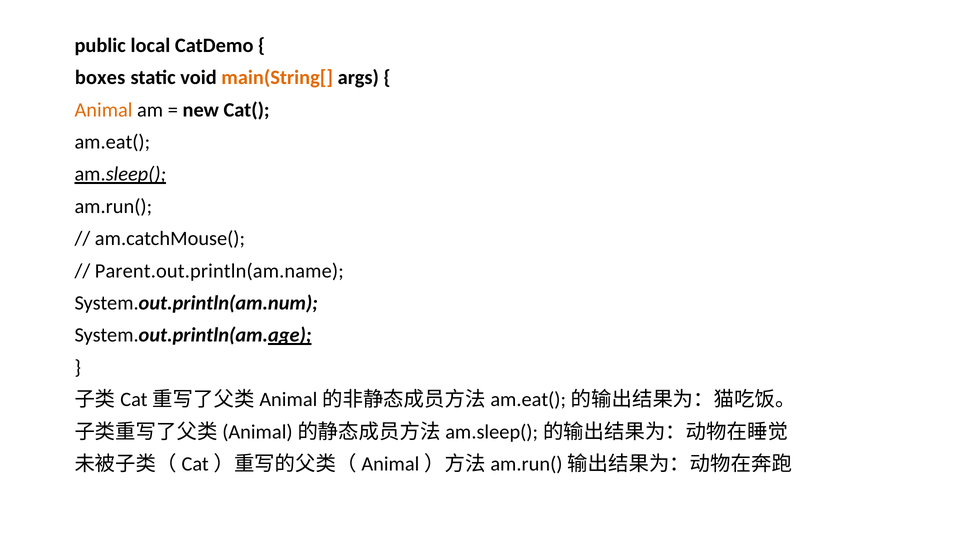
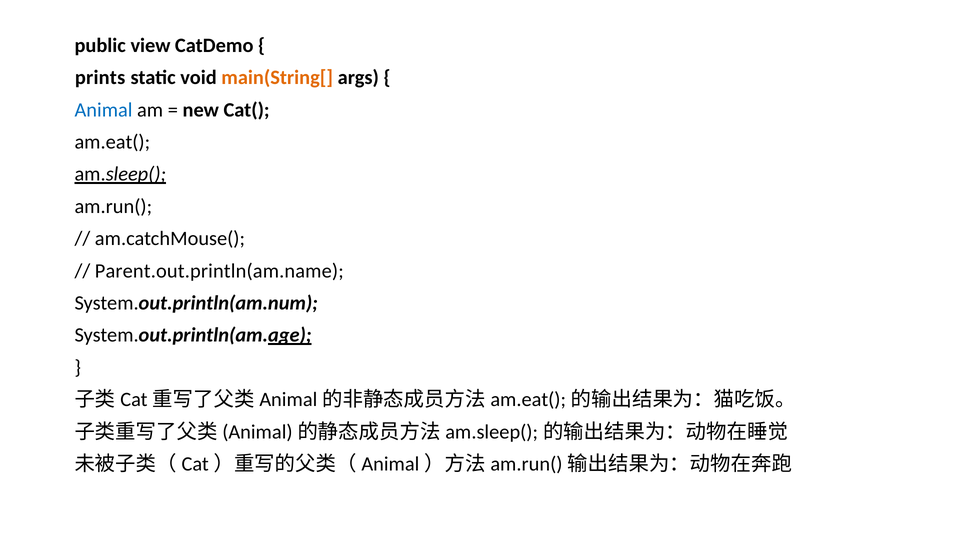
local: local -> view (150, 46)
boxes: boxes -> prints (100, 78)
Animal colour: orange -> blue (104, 110)
